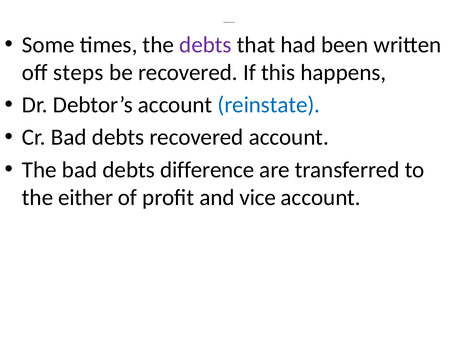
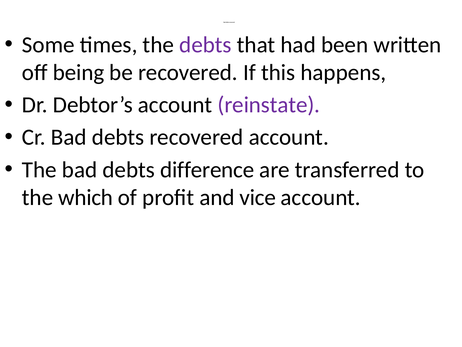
steps: steps -> being (79, 72)
reinstate colour: blue -> purple (269, 105)
either: either -> which (86, 197)
